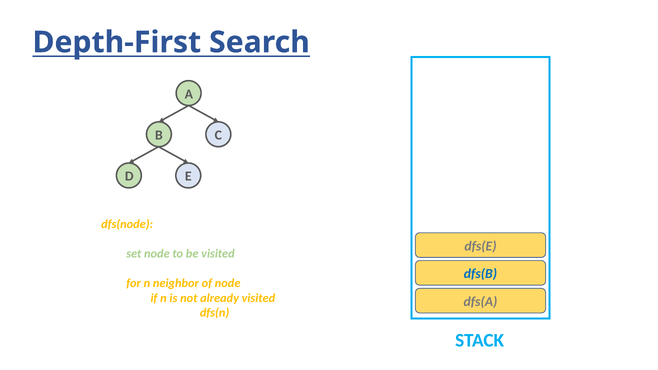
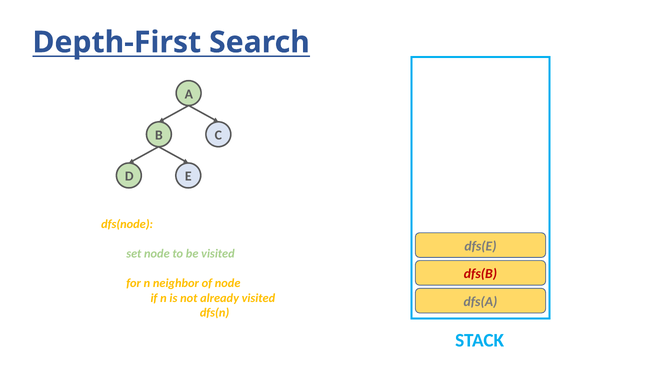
dfs(B colour: blue -> red (480, 274)
